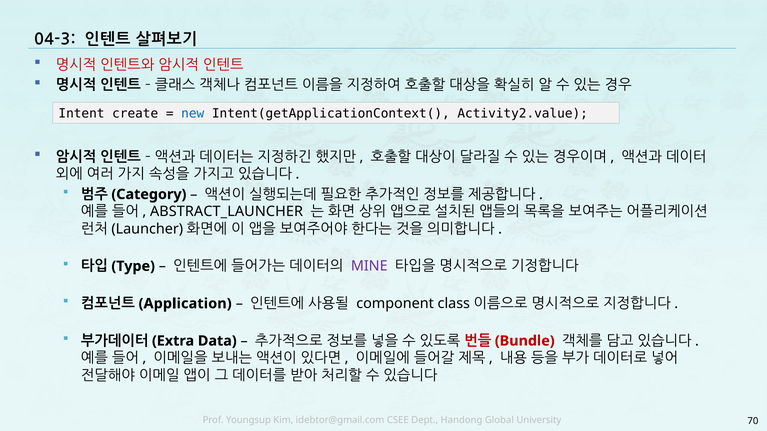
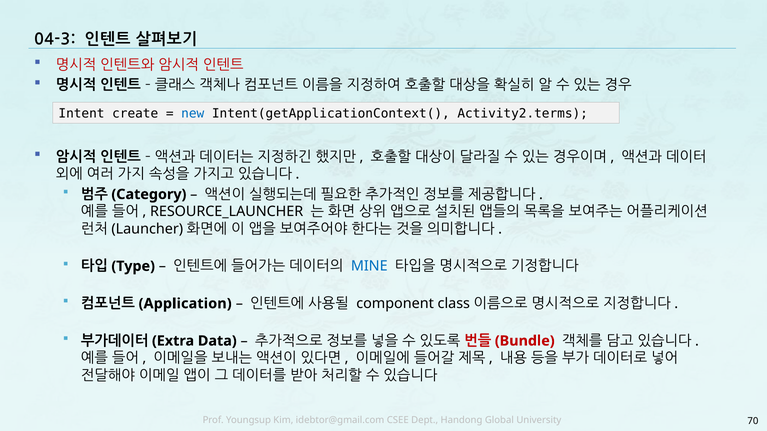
Activity2.value: Activity2.value -> Activity2.terms (523, 114)
ABSTRACT_LAUNCHER: ABSTRACT_LAUNCHER -> RESOURCE_LAUNCHER (227, 212)
MINE colour: purple -> blue (369, 266)
